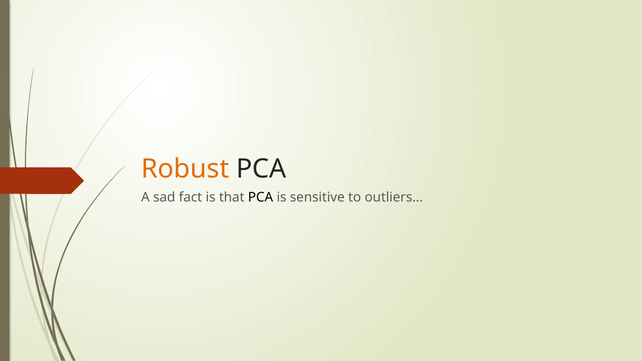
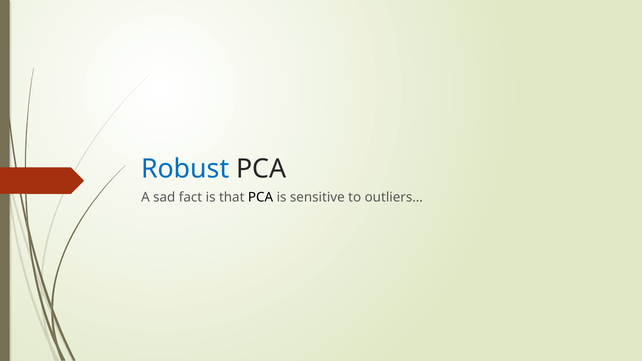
Robust colour: orange -> blue (185, 169)
